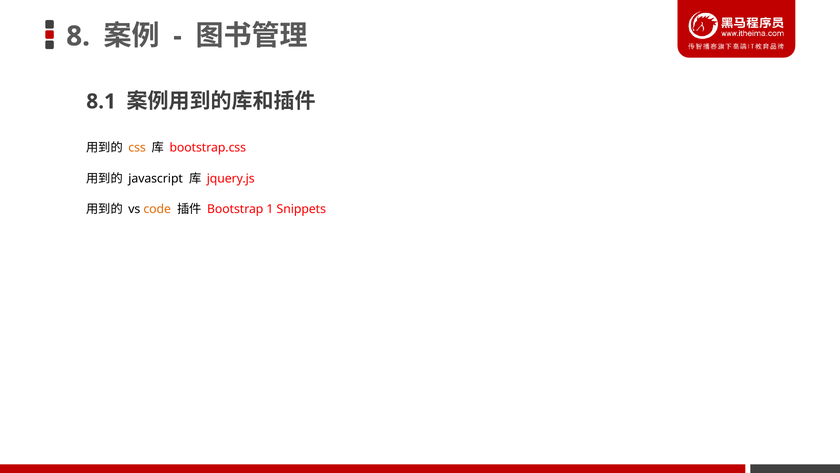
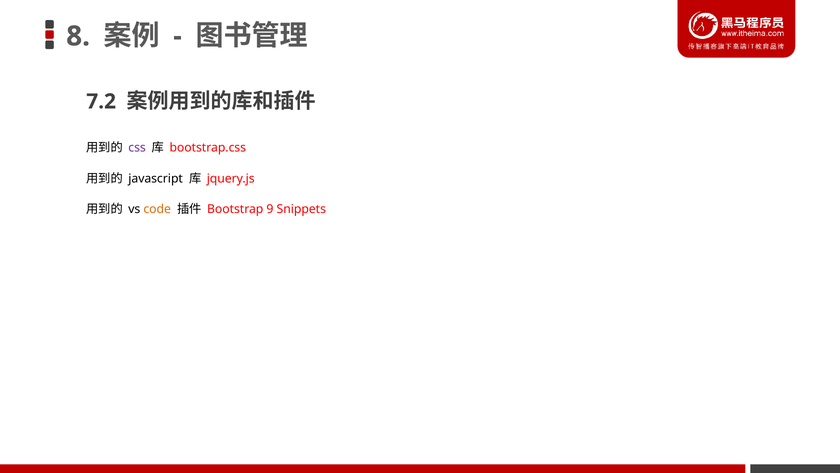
8.1: 8.1 -> 7.2 (101, 101)
css colour: orange -> purple (137, 148)
1: 1 -> 9 (270, 209)
